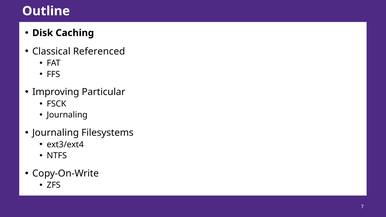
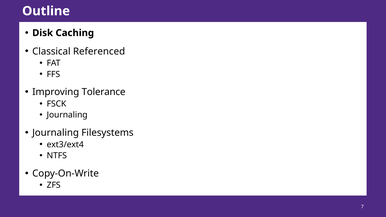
Particular: Particular -> Tolerance (104, 92)
